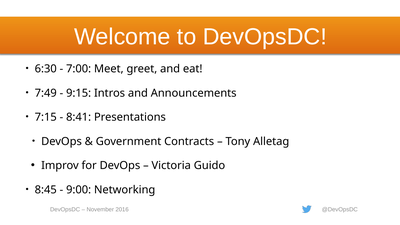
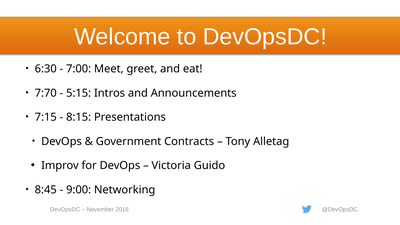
7:49: 7:49 -> 7:70 (46, 93)
9:15: 9:15 -> 5:15 (79, 93)
8:41: 8:41 -> 8:15 (79, 117)
